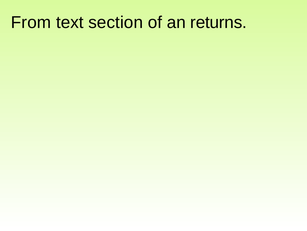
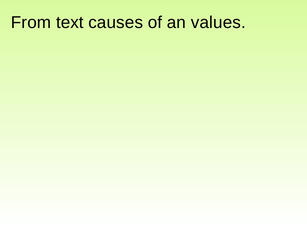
section: section -> causes (116, 22)
returns: returns -> values (218, 22)
